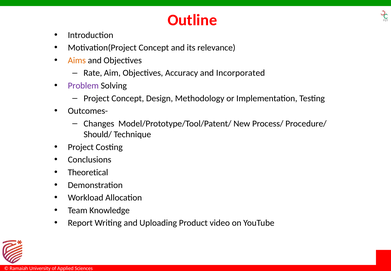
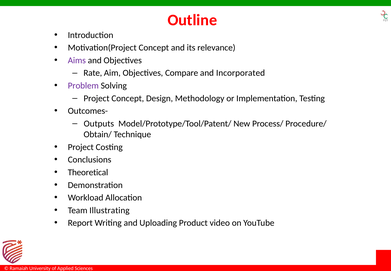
Aims colour: orange -> purple (77, 60)
Accuracy: Accuracy -> Compare (182, 73)
Changes: Changes -> Outputs (99, 123)
Should/: Should/ -> Obtain/ (98, 134)
Knowledge: Knowledge -> Illustrating (109, 210)
